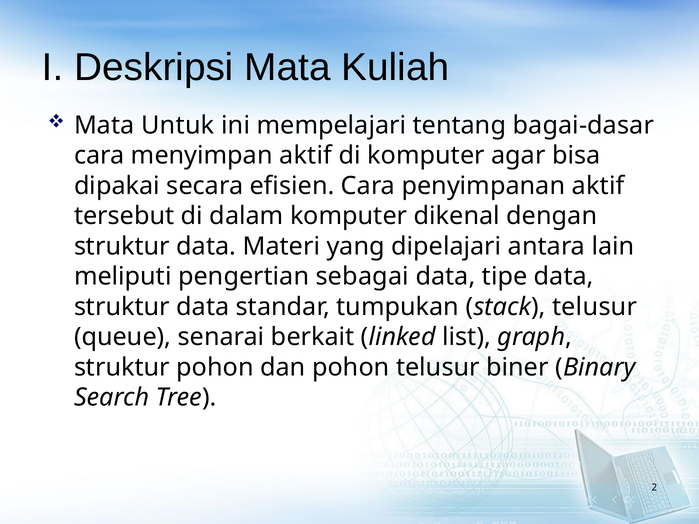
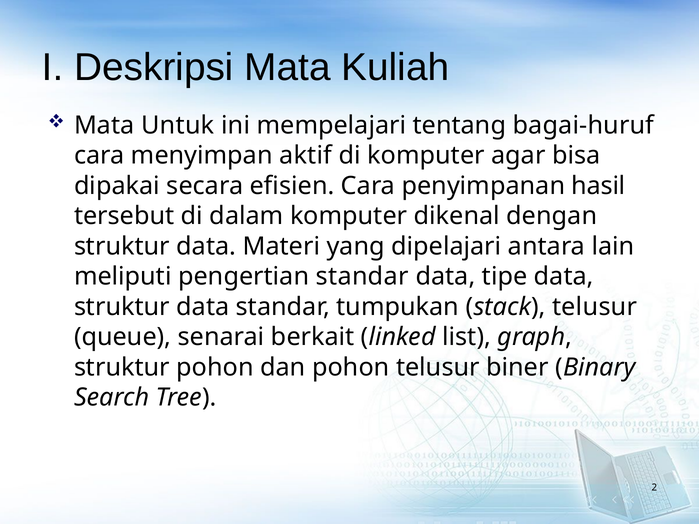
bagai-dasar: bagai-dasar -> bagai-huruf (583, 125)
penyimpanan aktif: aktif -> hasil (598, 186)
pengertian sebagai: sebagai -> standar (362, 277)
